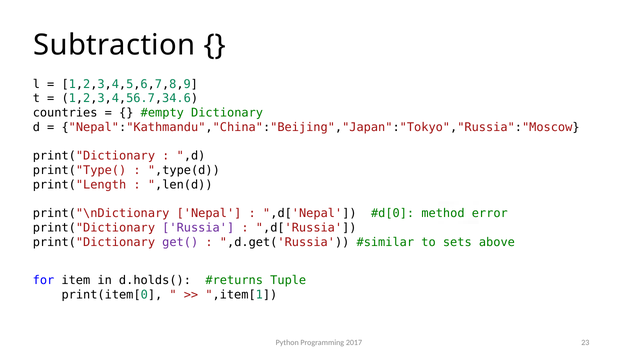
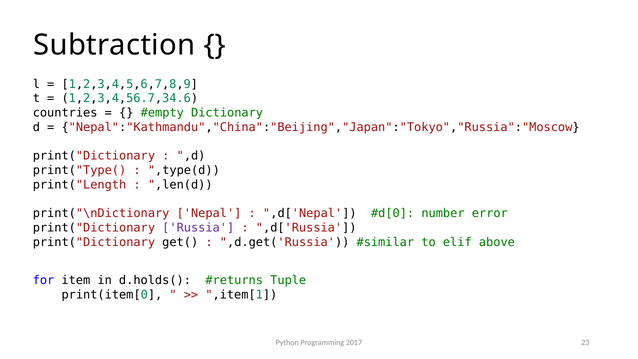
method: method -> number (443, 213)
get( colour: purple -> black (180, 242)
sets: sets -> elif (457, 242)
